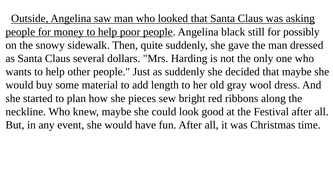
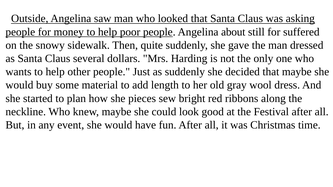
black: black -> about (233, 32)
possibly: possibly -> suffered (301, 32)
